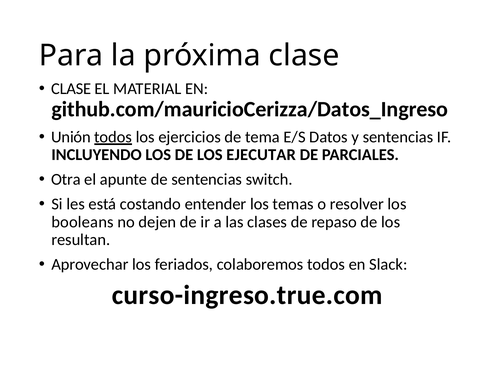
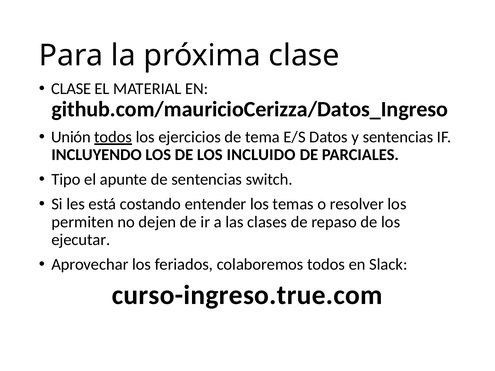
EJECUTAR: EJECUTAR -> INCLUIDO (261, 155)
Otra: Otra -> Tipo (66, 180)
booleans: booleans -> permiten (83, 222)
resultan: resultan -> ejecutar (81, 240)
